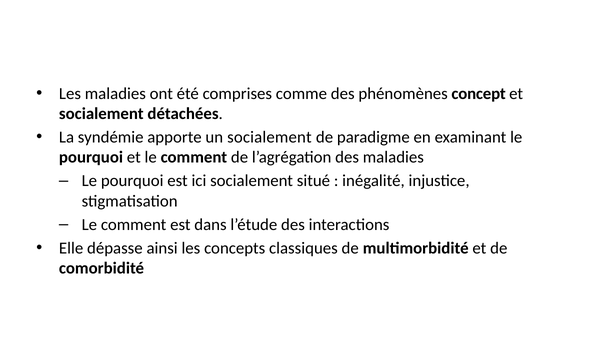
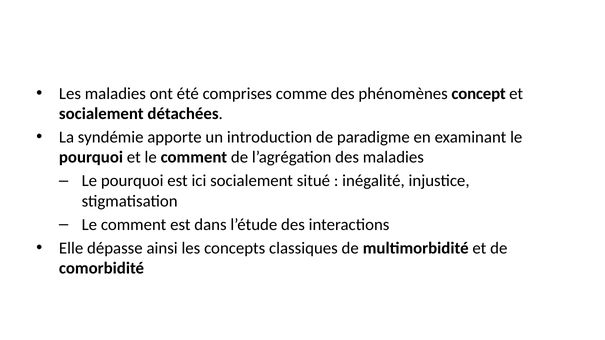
un socialement: socialement -> introduction (270, 137)
